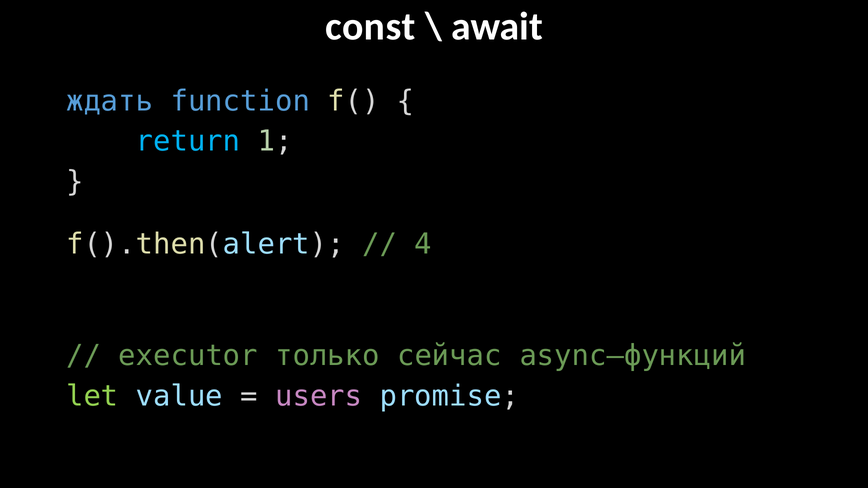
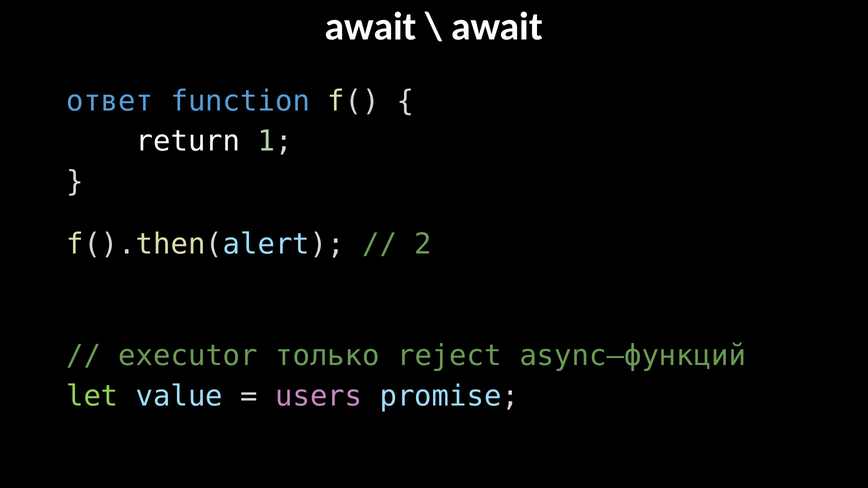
const: const -> await (371, 27)
ждать: ждать -> ответ (110, 101)
return colour: light blue -> white (188, 141)
4: 4 -> 2 (423, 244)
сейчас: сейчас -> reject (449, 356)
